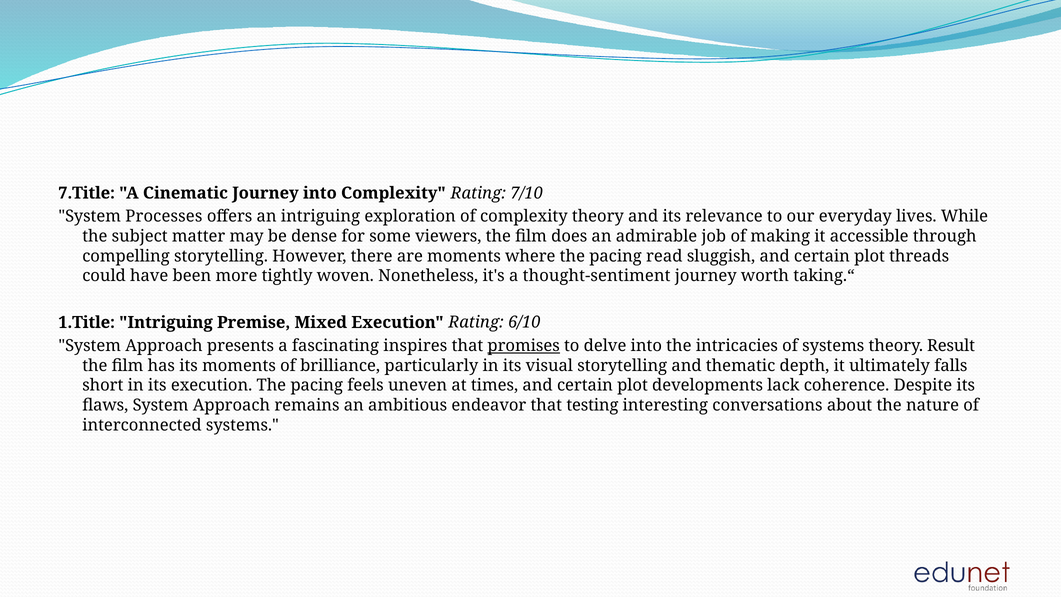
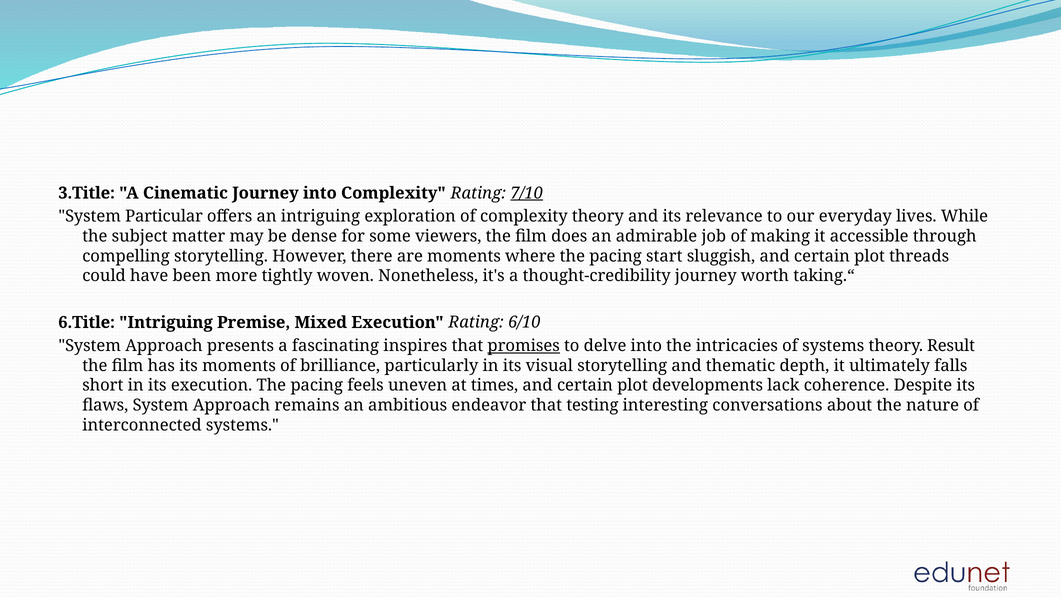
7.Title: 7.Title -> 3.Title (87, 193)
7/10 underline: none -> present (527, 193)
Processes: Processes -> Particular (164, 216)
read: read -> start (664, 256)
thought-sentiment: thought-sentiment -> thought-credibility (597, 276)
1.Title: 1.Title -> 6.Title (87, 322)
